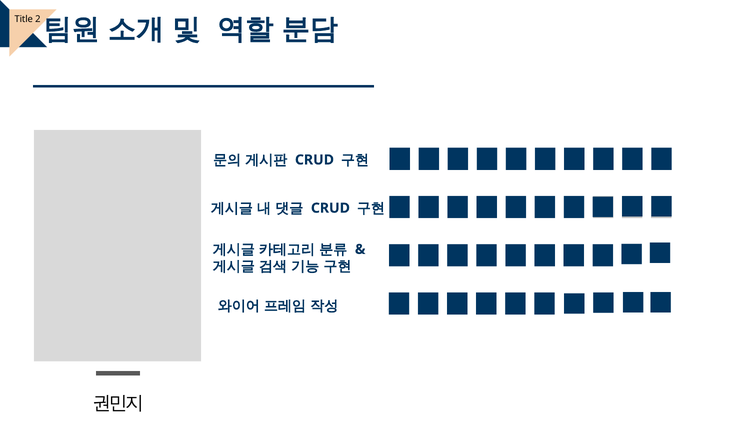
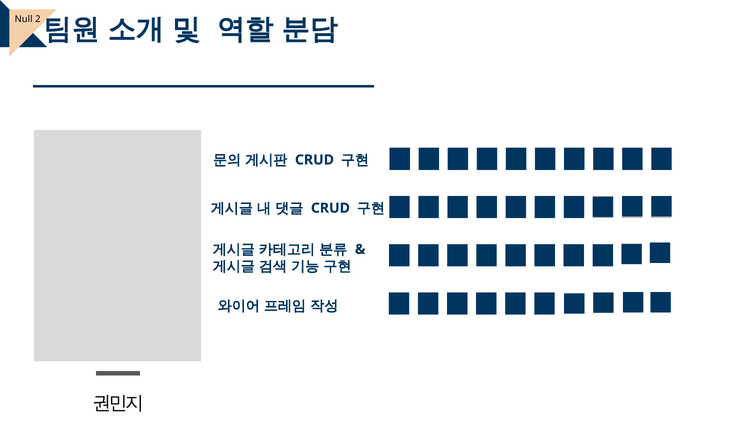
Title: Title -> Null (24, 19)
